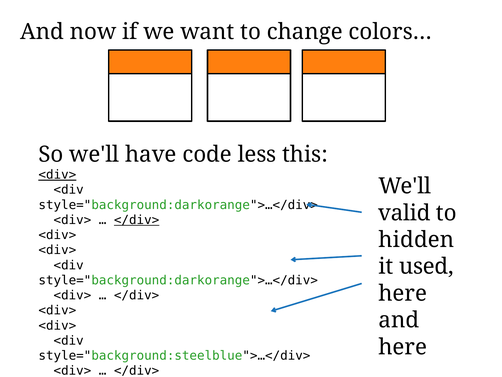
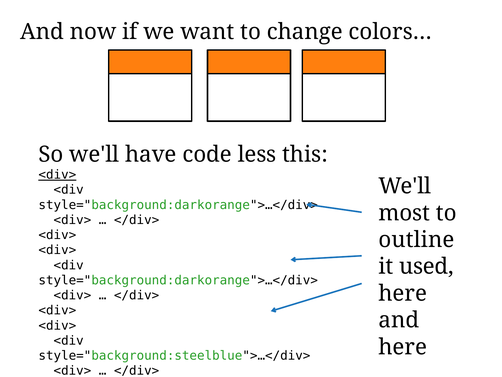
valid: valid -> most (404, 213)
</div> underline: present -> none (137, 220)
hidden: hidden -> outline (416, 239)
